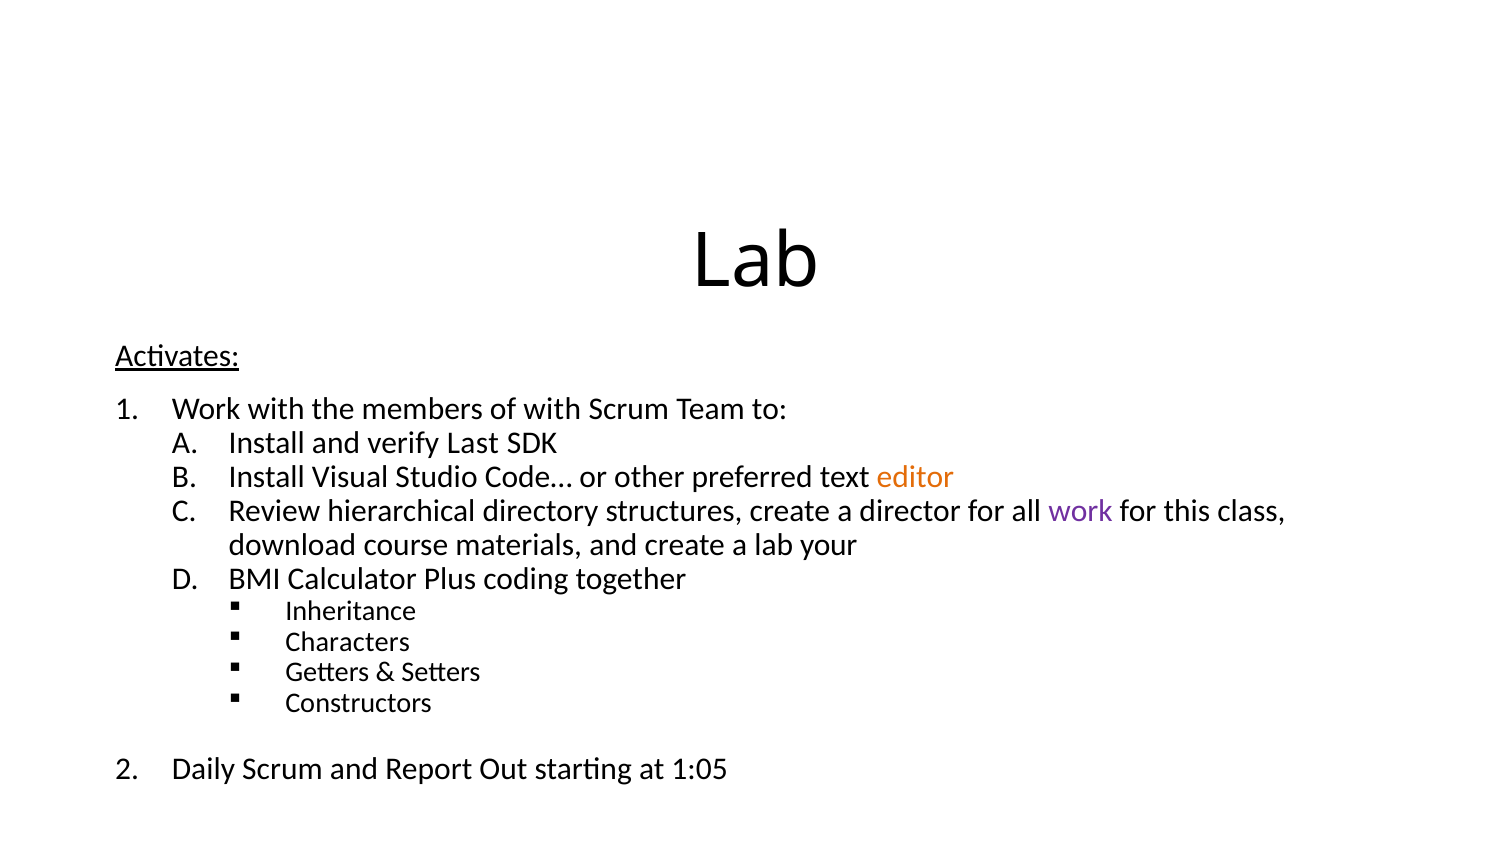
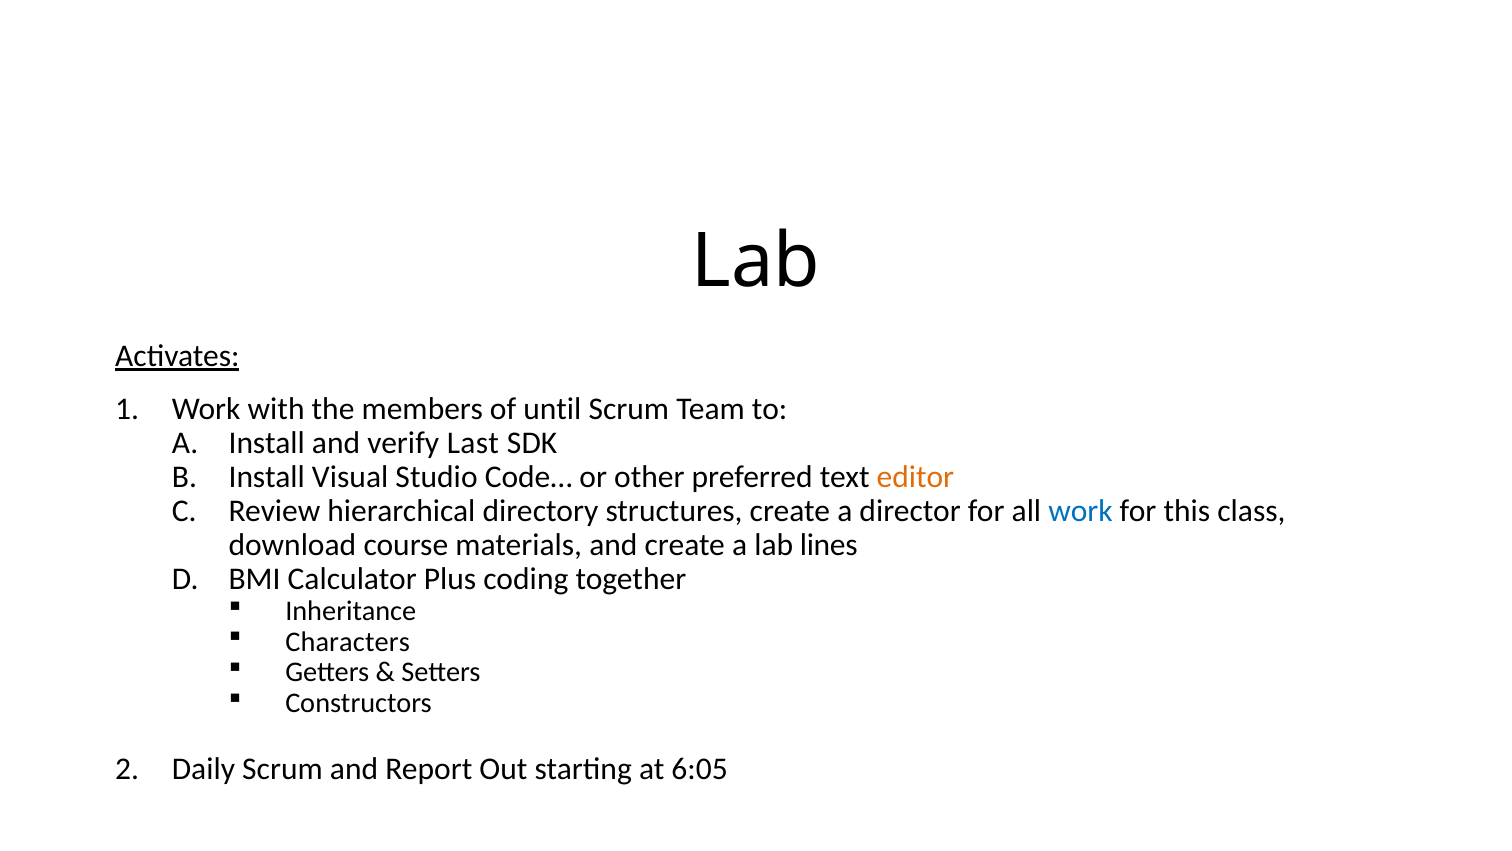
of with: with -> until (552, 408)
work colour: purple -> blue (1080, 510)
your: your -> lines (829, 544)
1:05: 1:05 -> 6:05 (700, 769)
